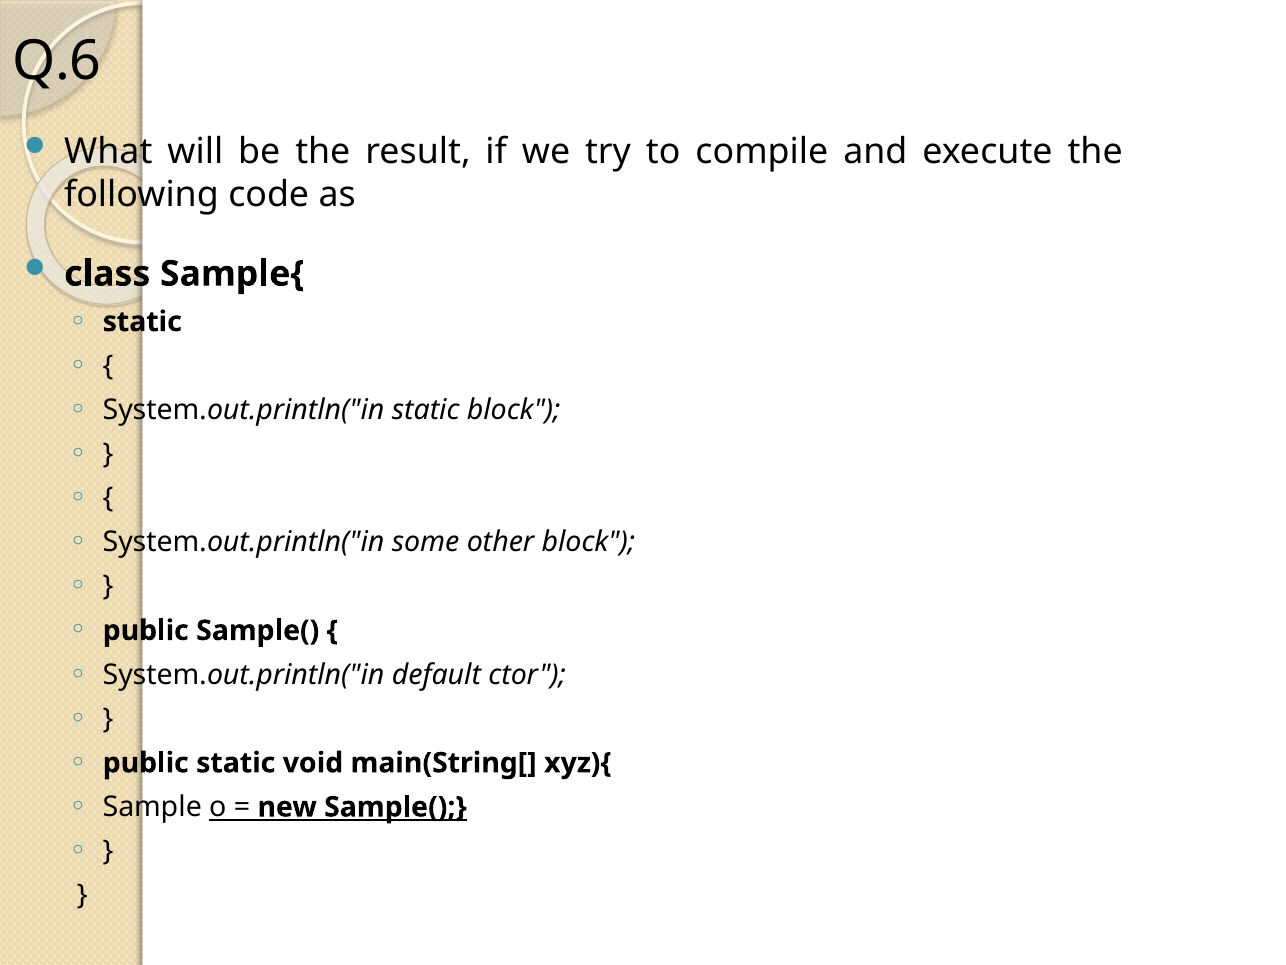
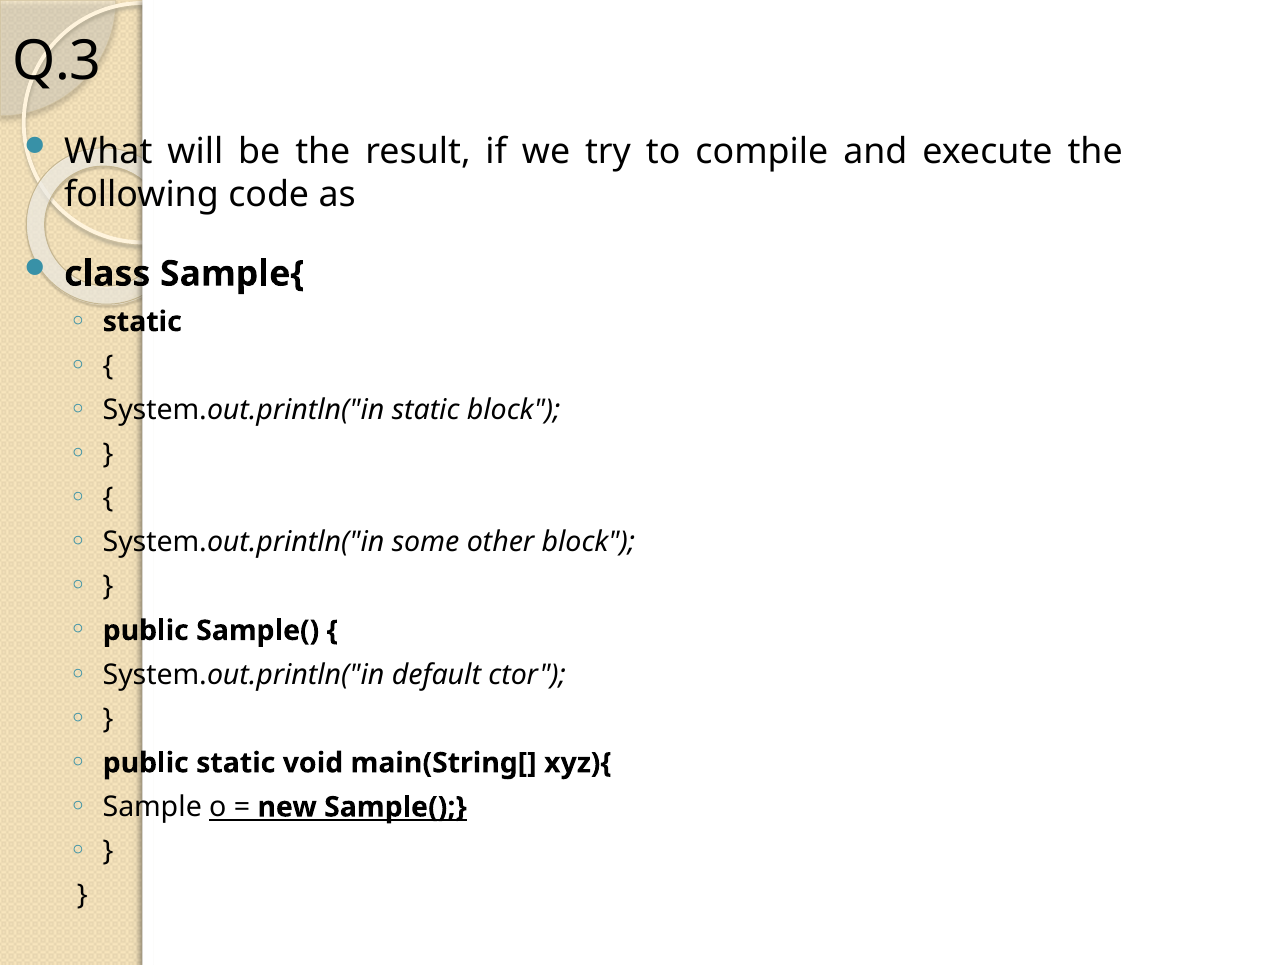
Q.6: Q.6 -> Q.3 (57, 61)
